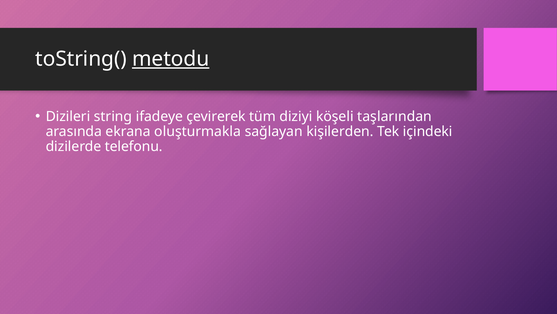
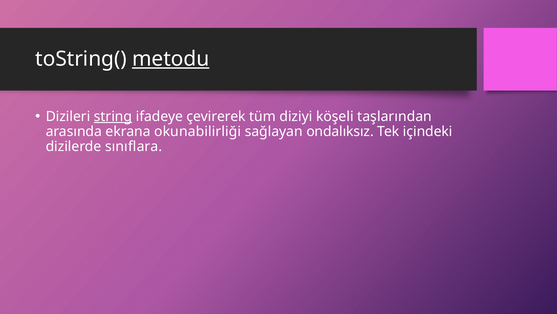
string underline: none -> present (113, 116)
oluşturmakla: oluşturmakla -> okunabilirliği (198, 131)
kişilerden: kişilerden -> ondalıksız (340, 131)
telefonu: telefonu -> sınıflara (134, 146)
